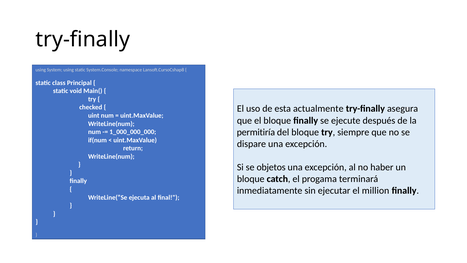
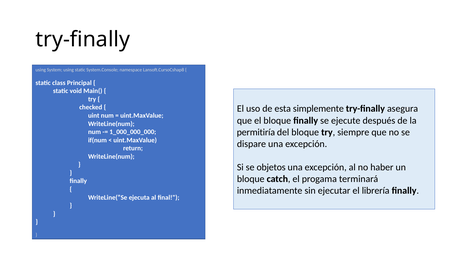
actualmente: actualmente -> simplemente (318, 109)
million: million -> librería (376, 190)
